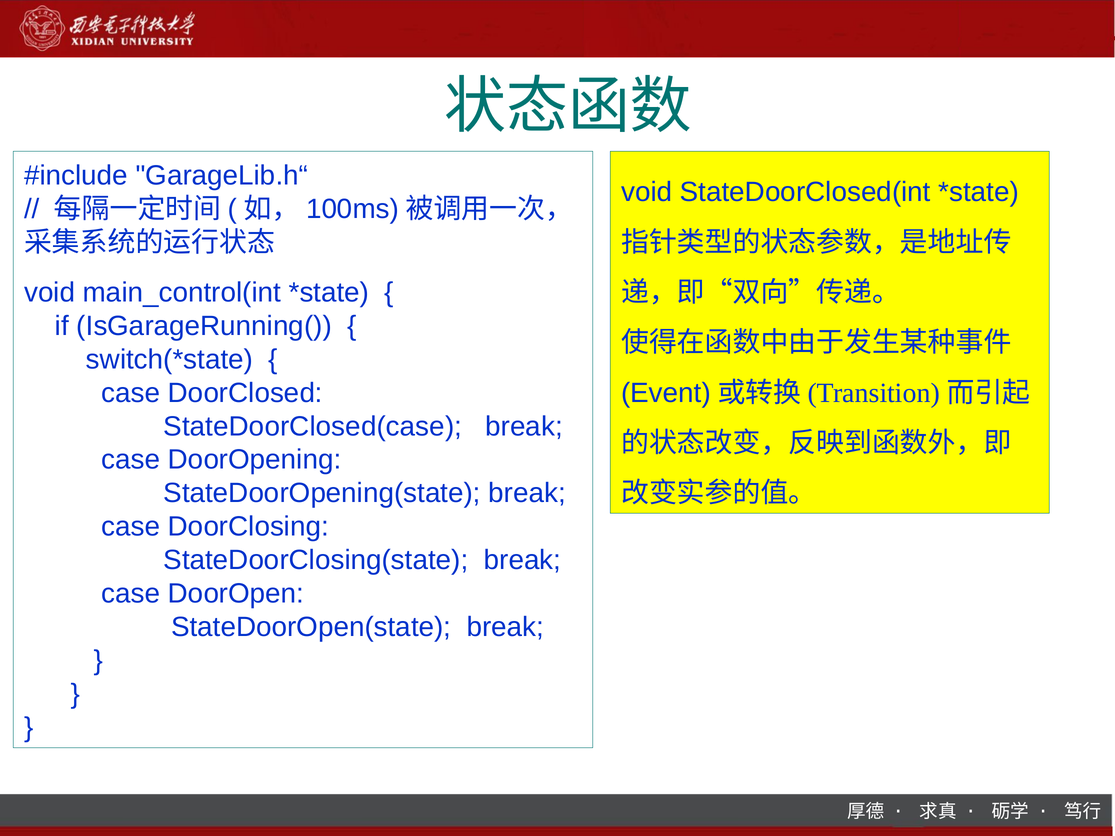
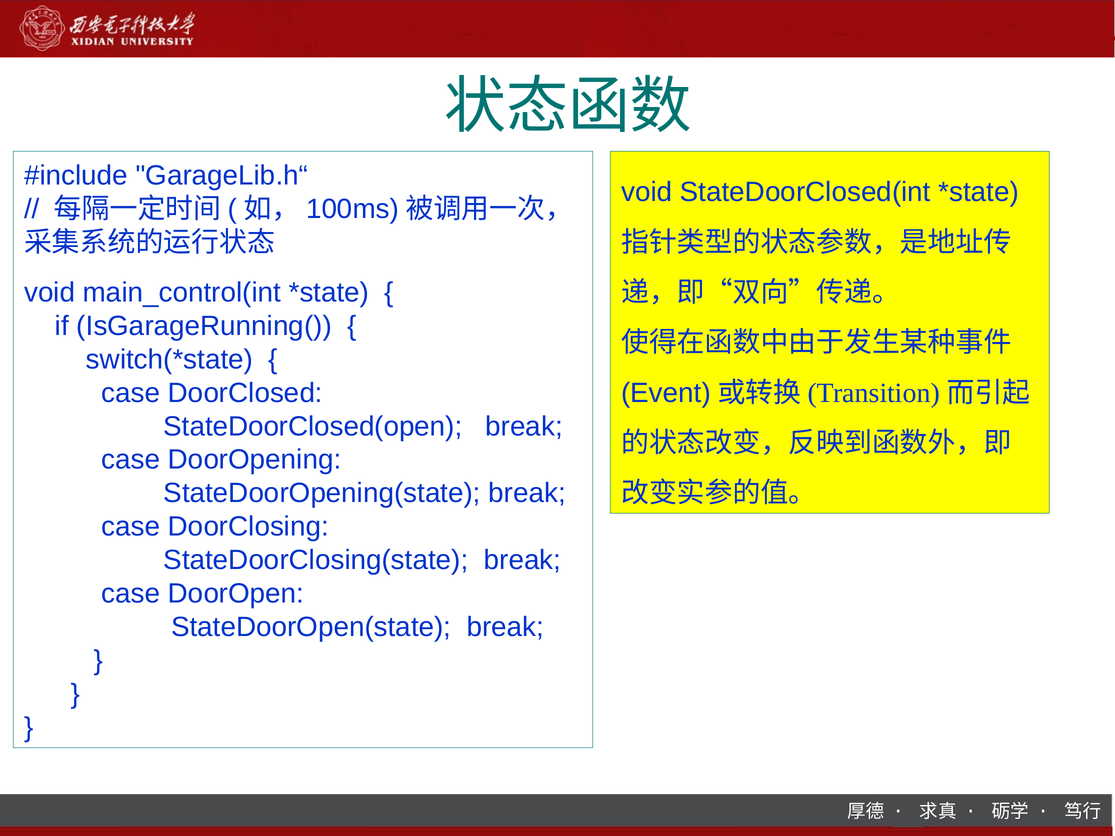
StateDoorClosed(case: StateDoorClosed(case -> StateDoorClosed(open (313, 426)
